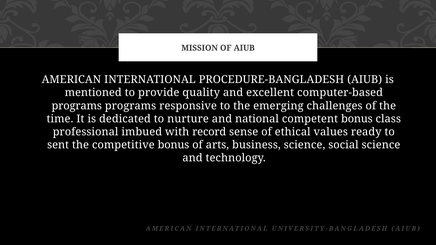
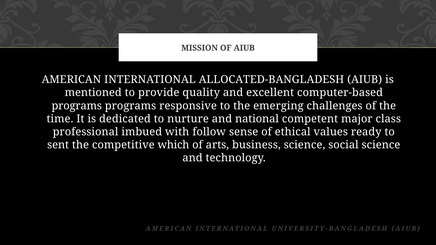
PROCEDURE-BANGLADESH: PROCEDURE-BANGLADESH -> ALLOCATED-BANGLADESH (271, 80)
competent bonus: bonus -> major (357, 119)
record: record -> follow (209, 132)
competitive bonus: bonus -> which (173, 145)
